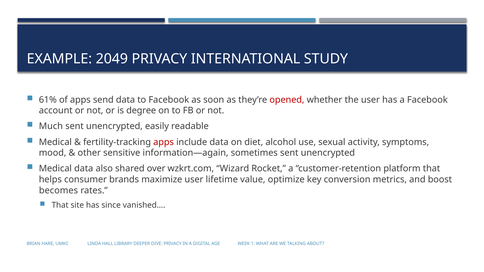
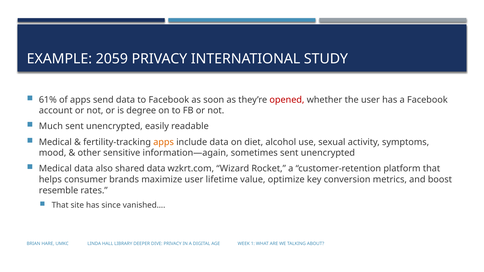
2049: 2049 -> 2059 (112, 59)
apps colour: red -> orange (164, 142)
shared over: over -> data (156, 169)
becomes: becomes -> resemble (59, 191)
